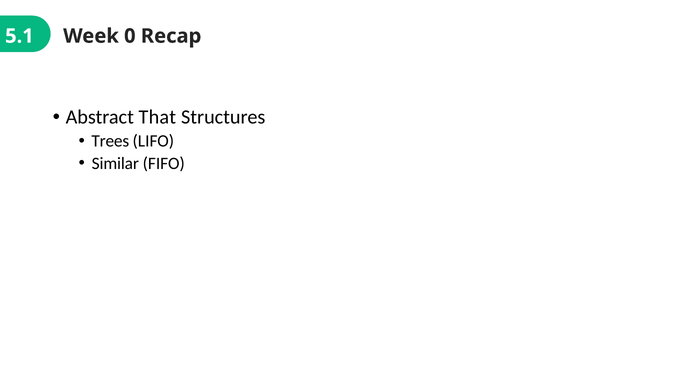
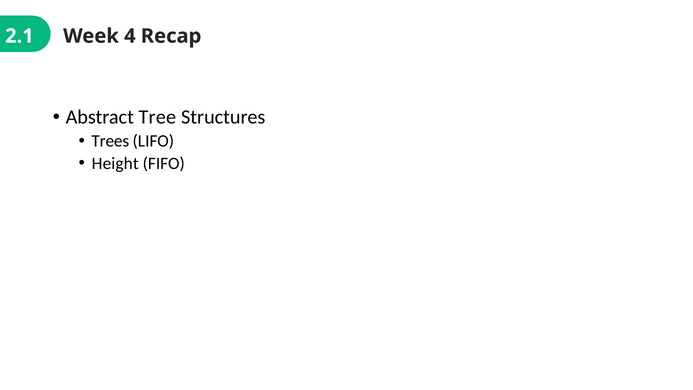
5.1: 5.1 -> 2.1 (19, 36)
0: 0 -> 4 (130, 36)
That: That -> Tree (157, 117)
Similar: Similar -> Height (115, 163)
